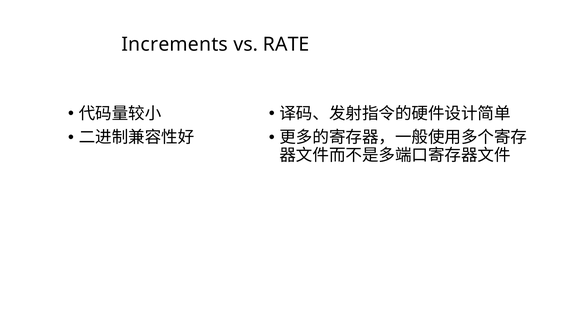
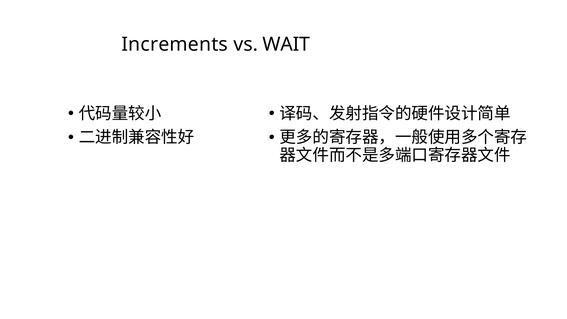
RATE: RATE -> WAIT (286, 44)
